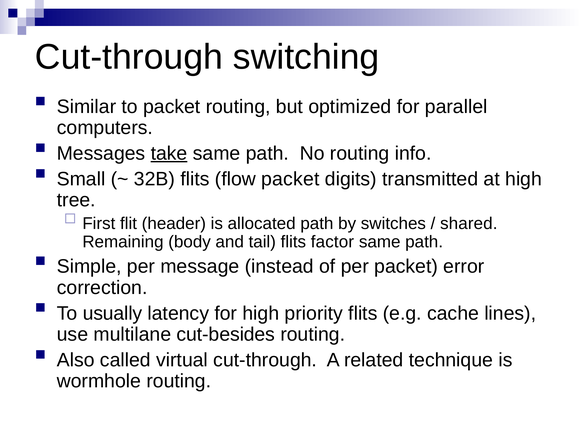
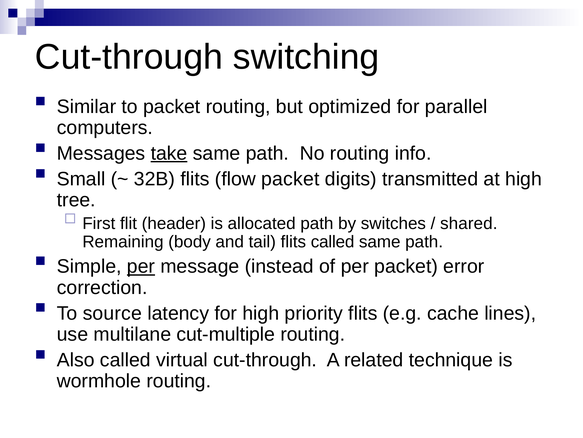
flits factor: factor -> called (333, 241)
per underline: none -> present (141, 266)
usually: usually -> source (112, 313)
cut-besides: cut-besides -> cut-multiple (226, 334)
